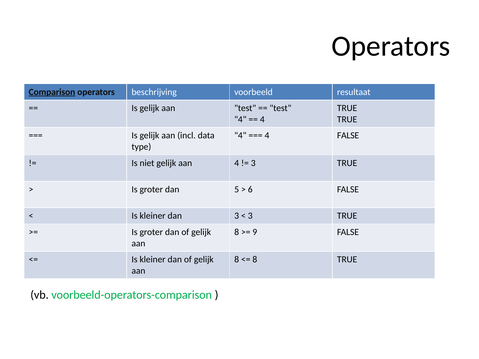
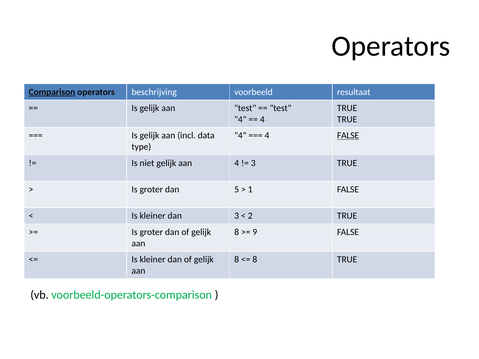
FALSE underline: none -> present (348, 136)
6: 6 -> 1 (250, 190)
3: 3 -> 2 (250, 216)
